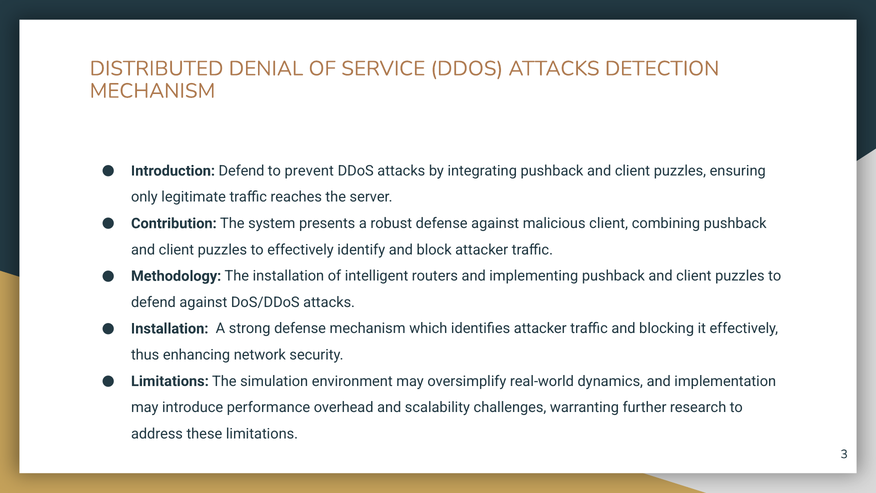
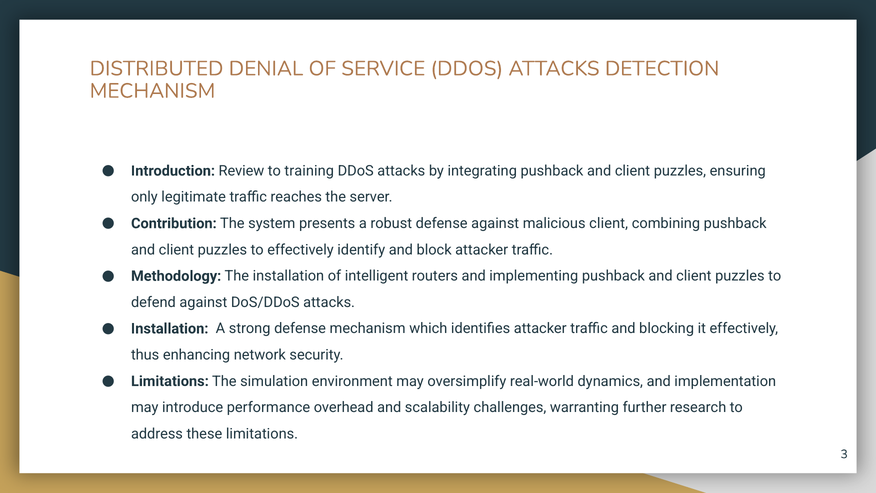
Introduction Defend: Defend -> Review (241, 171)
prevent: prevent -> training (309, 171)
